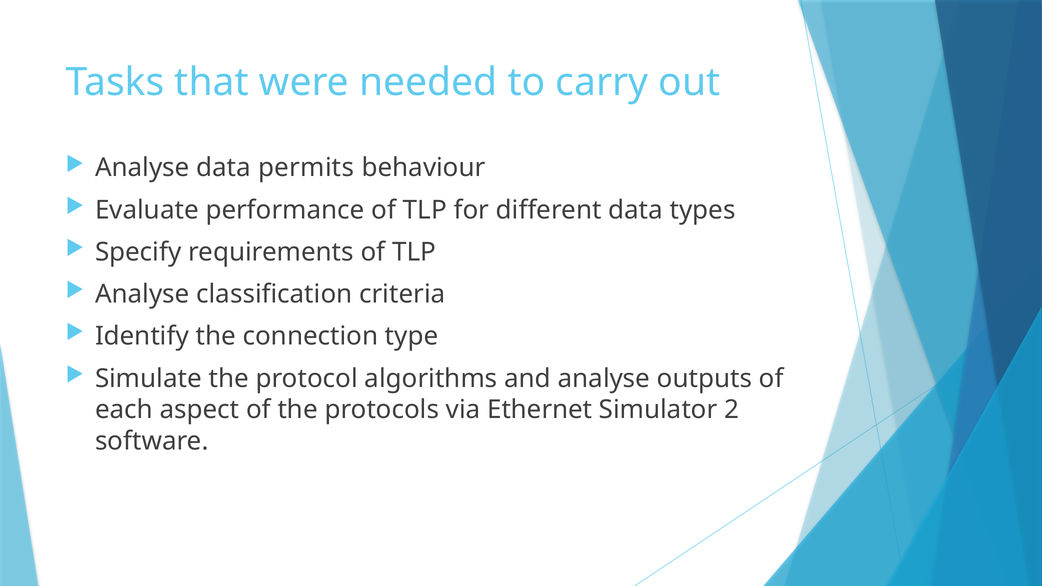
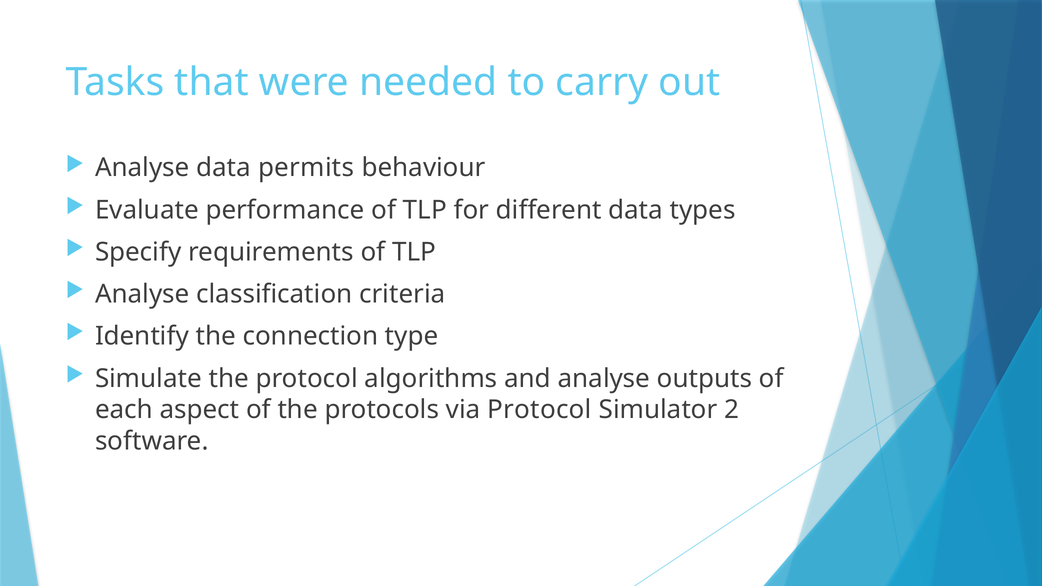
via Ethernet: Ethernet -> Protocol (540, 410)
